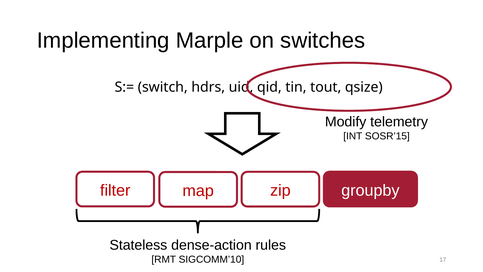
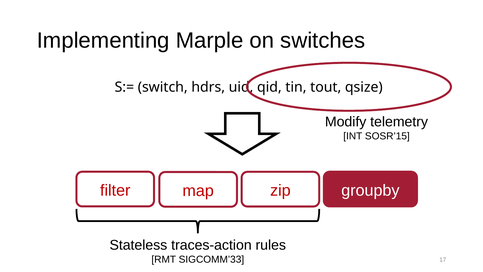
dense-action: dense-action -> traces-action (211, 245)
SIGCOMM’10: SIGCOMM’10 -> SIGCOMM’33 (211, 259)
